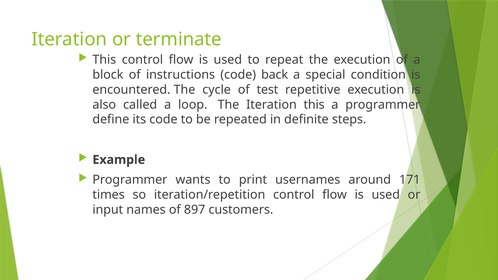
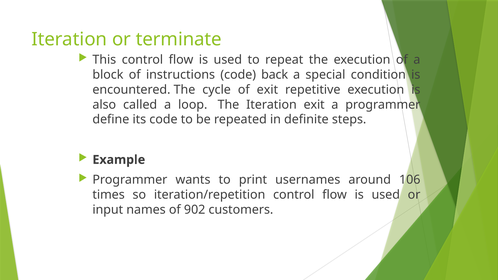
of test: test -> exit (267, 90)
Iteration this: this -> exit (314, 105)
171: 171 -> 106 (410, 180)
897: 897 -> 902 (195, 210)
